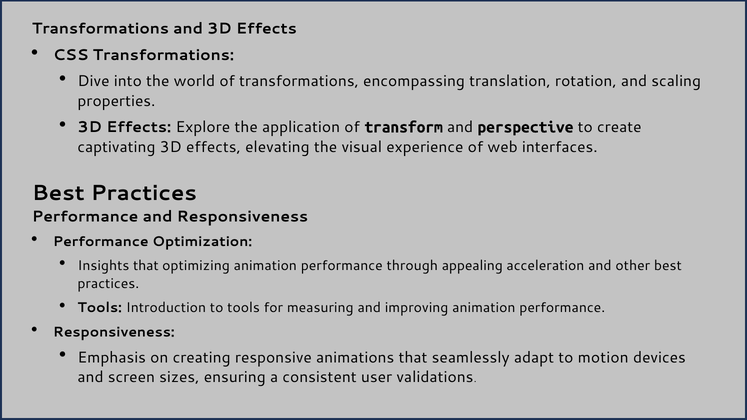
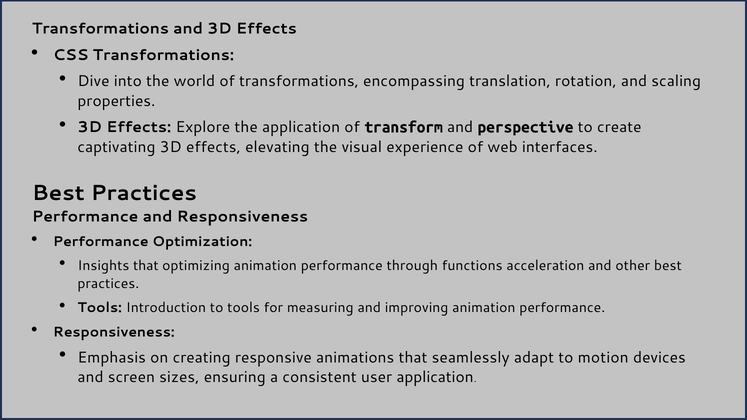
appealing: appealing -> functions (472, 266)
user validations: validations -> application (435, 378)
